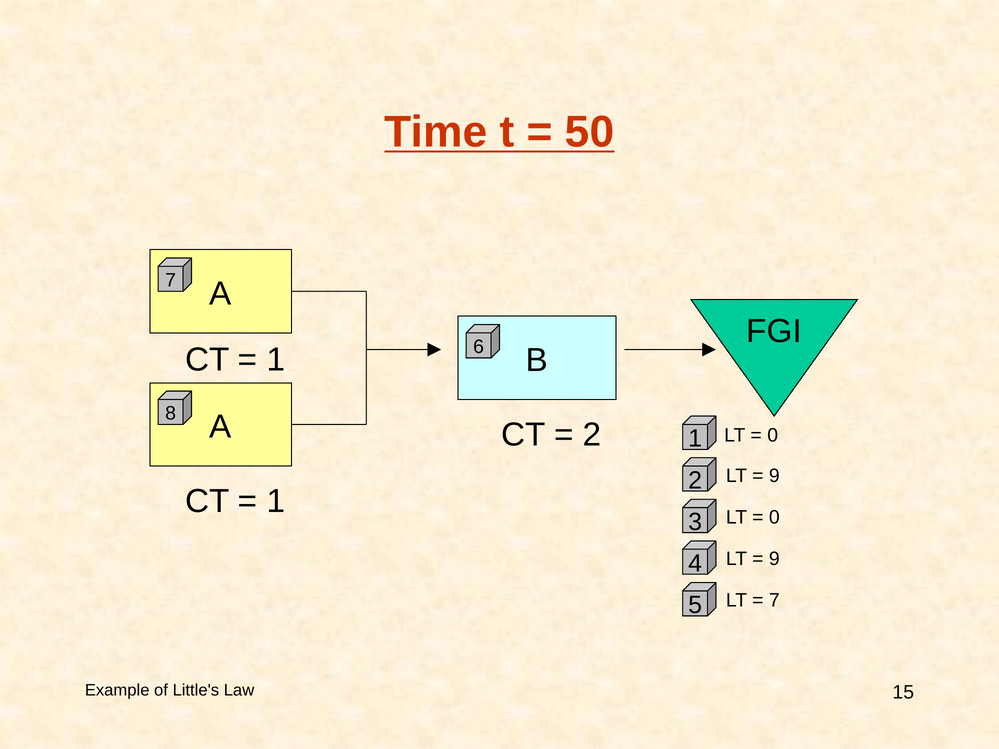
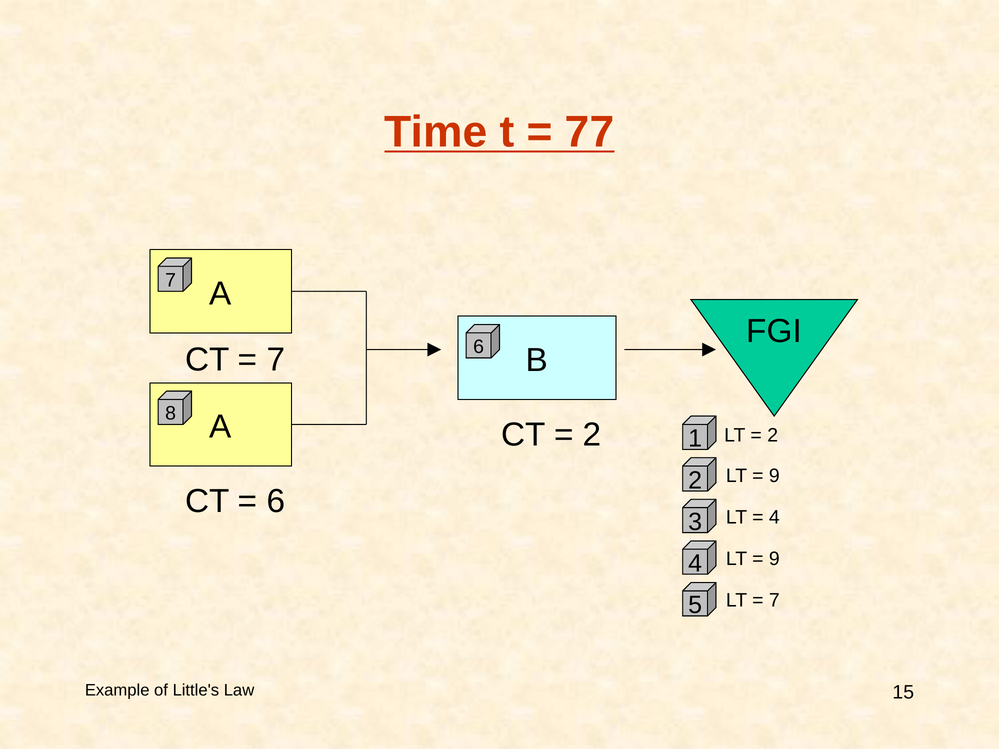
50: 50 -> 77 (590, 132)
1: 1 -> 7 (276, 360)
0: 0 -> 2 (773, 435)
1: 1 -> 6 (276, 502)
0: 0 -> 4 (774, 517)
